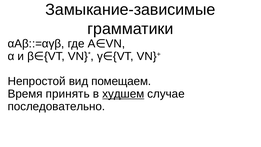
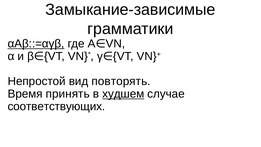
αAβ::=αγβ underline: none -> present (36, 44)
помещаем: помещаем -> повторять (121, 81)
последовательно: последовательно -> соответствующих (56, 106)
